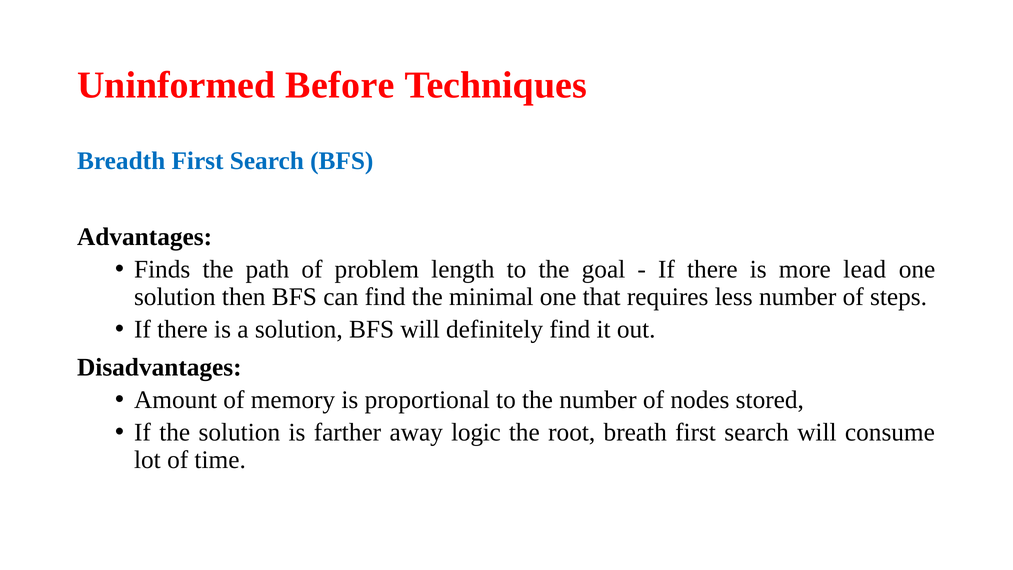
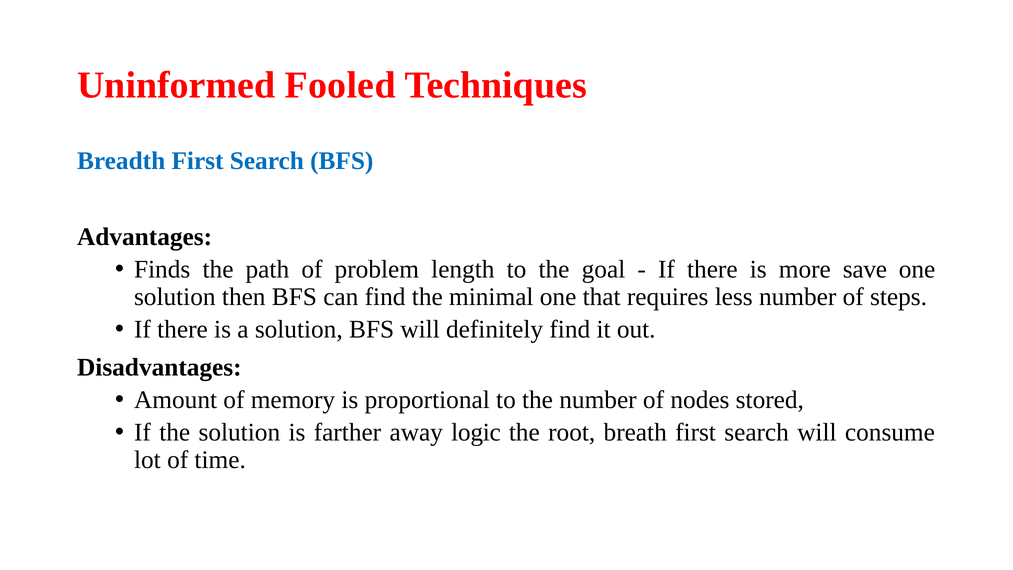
Before: Before -> Fooled (340, 85)
lead: lead -> save (865, 269)
